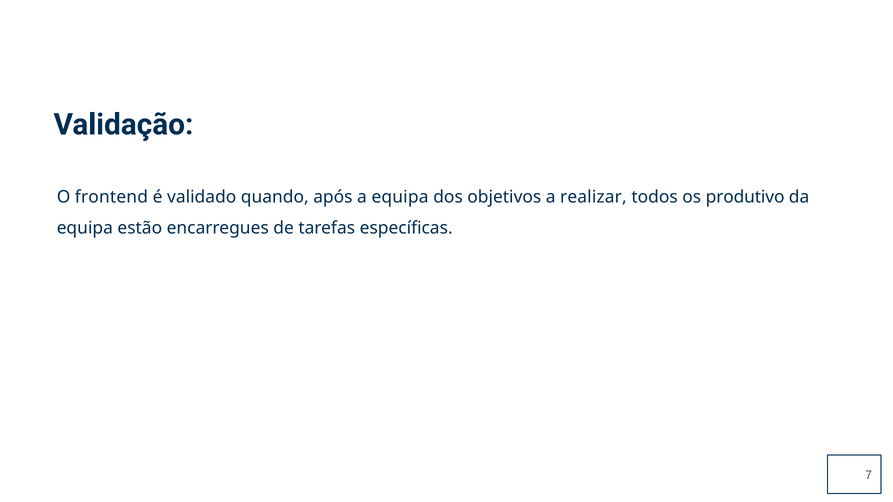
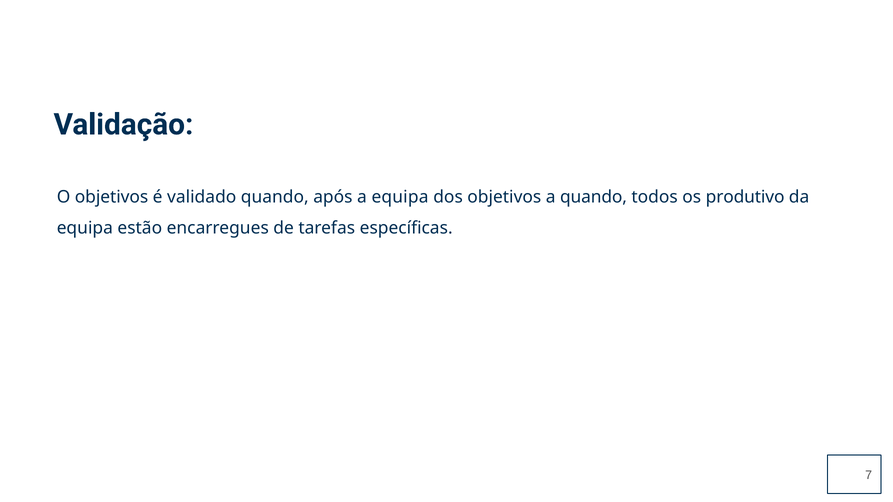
O frontend: frontend -> objetivos (112, 197)
a realizar: realizar -> quando (594, 197)
